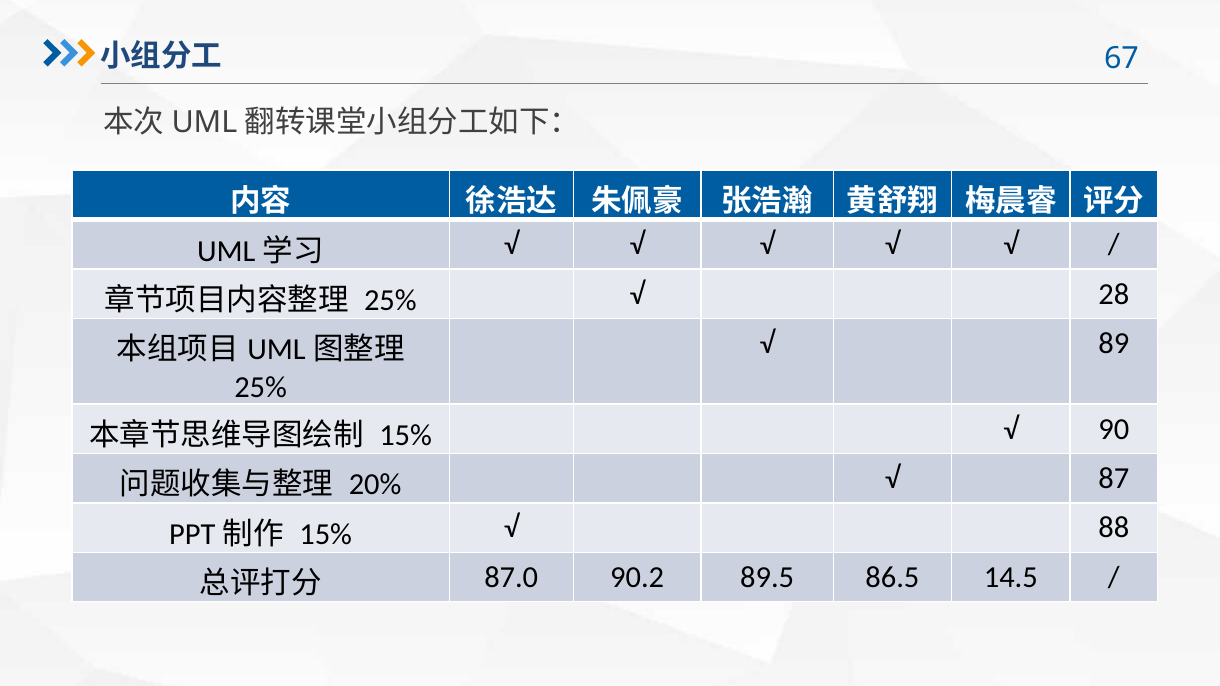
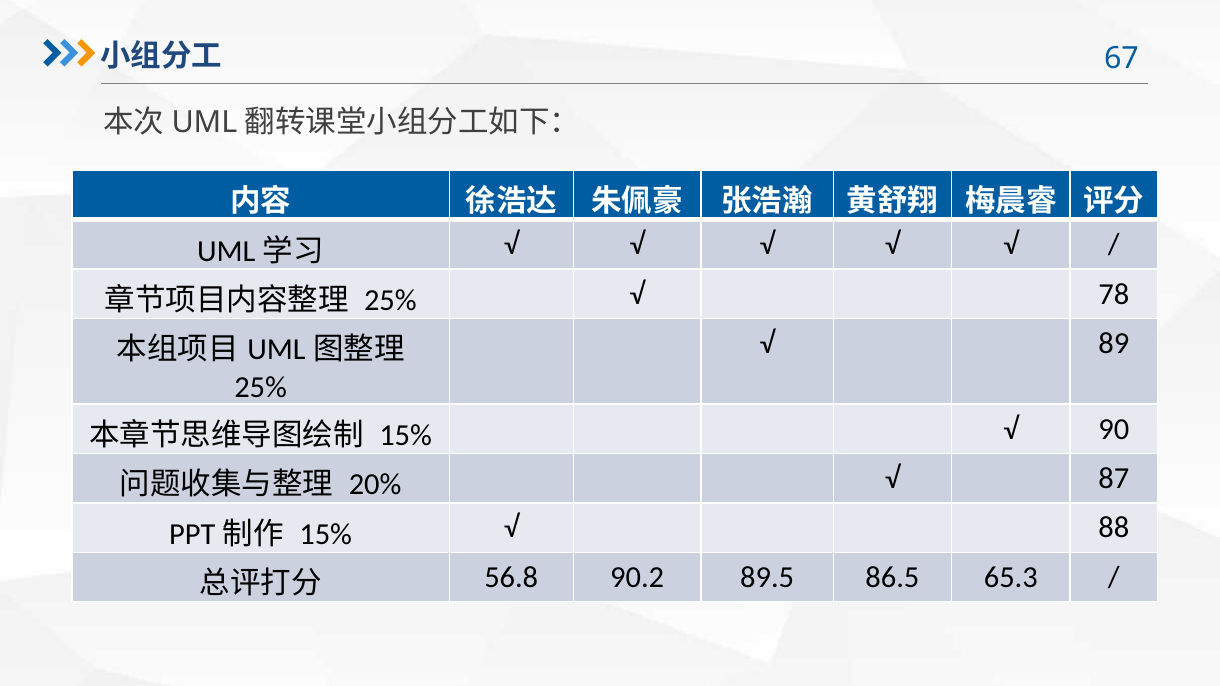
28: 28 -> 78 (1114, 294)
87.0: 87.0 -> 56.8 (511, 578)
14.5: 14.5 -> 65.3 (1011, 578)
